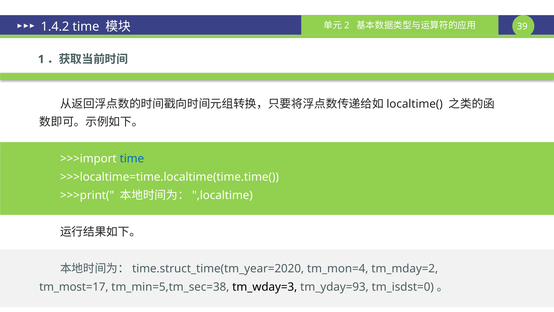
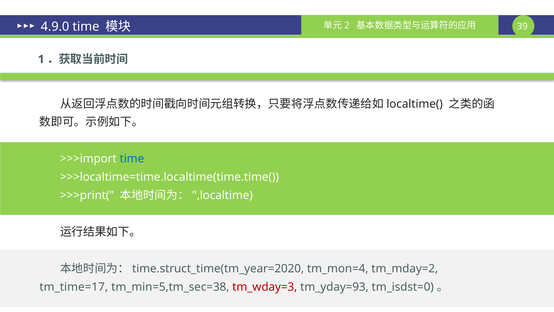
1.4.2: 1.4.2 -> 4.9.0 (55, 26)
tm_most=17: tm_most=17 -> tm_time=17 (74, 286)
tm_wday=3 colour: black -> red (265, 286)
